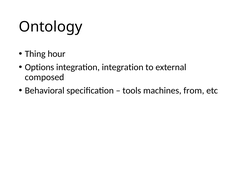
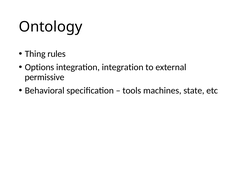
hour: hour -> rules (57, 54)
composed: composed -> permissive (45, 77)
from: from -> state (194, 91)
